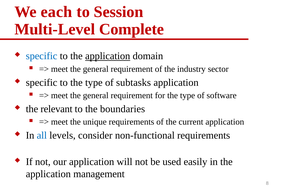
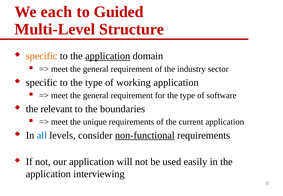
Session: Session -> Guided (119, 12)
Complete: Complete -> Structure (131, 29)
specific colour: blue -> orange (42, 56)
subtasks: subtasks -> working (133, 82)
non-functional underline: none -> present (145, 135)
management: management -> interviewing (99, 174)
